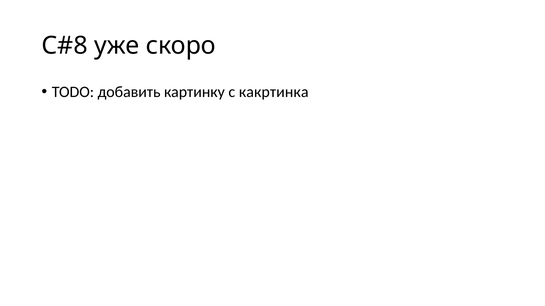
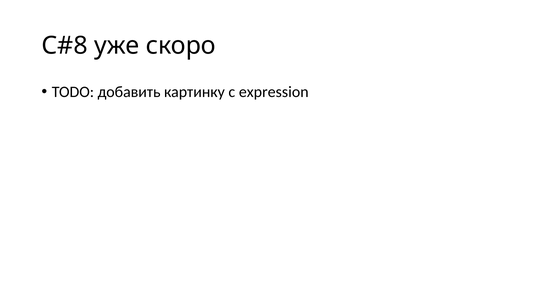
какртинка: какртинка -> expression (274, 92)
